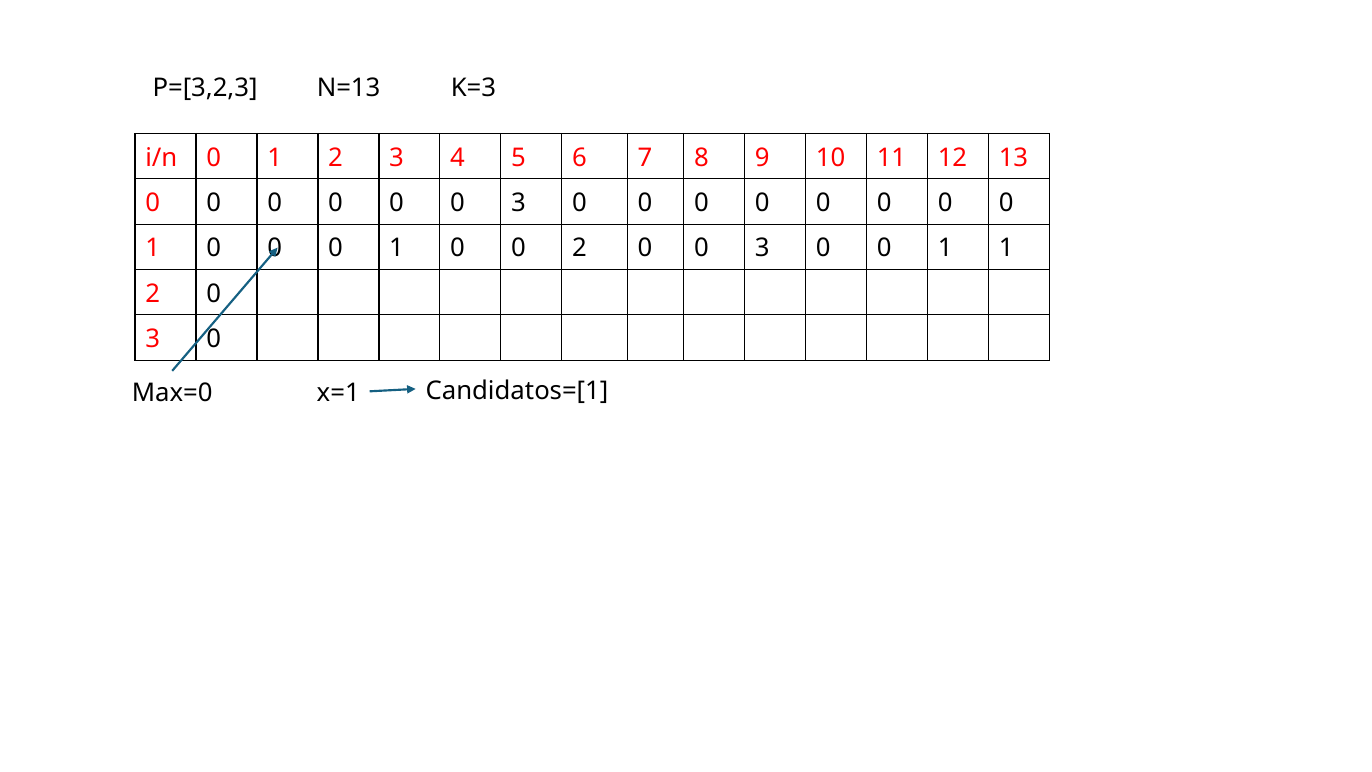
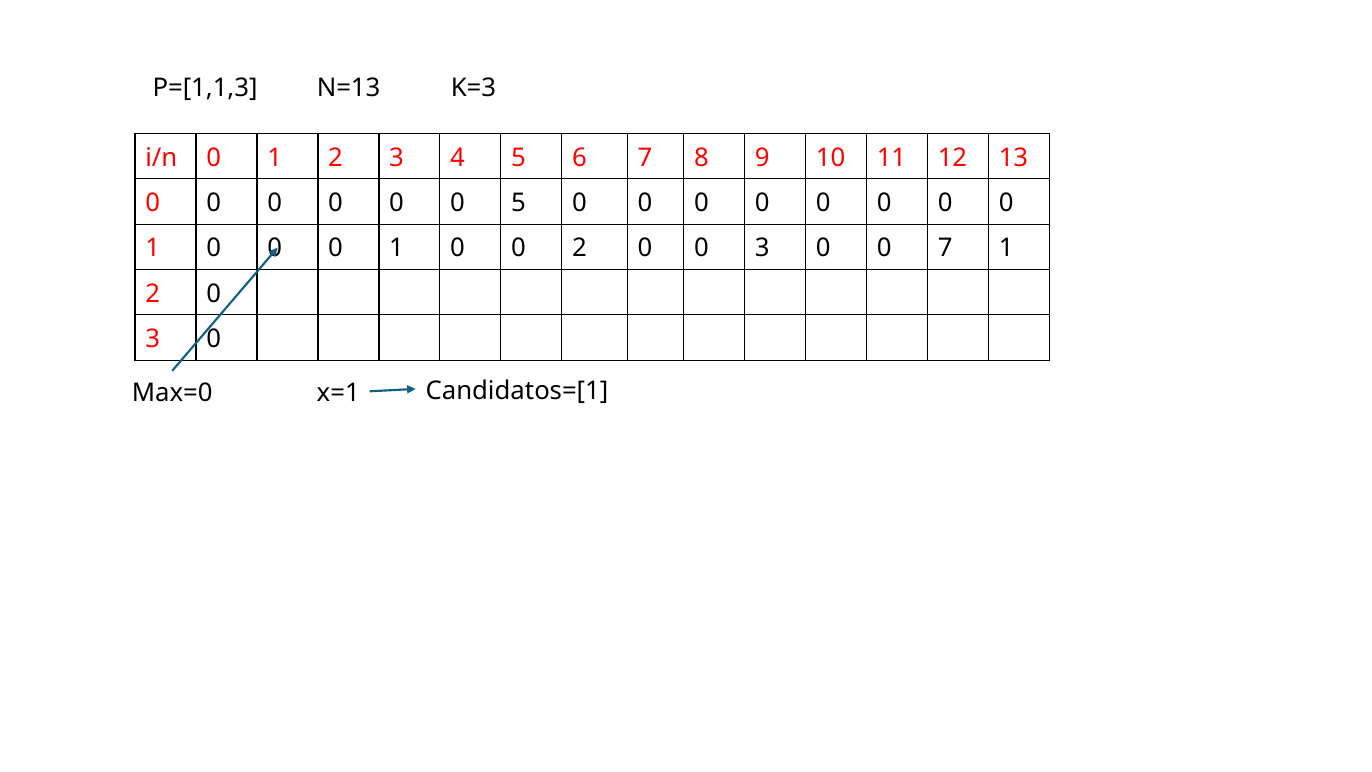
P=[3,2,3: P=[3,2,3 -> P=[1,1,3 (205, 88)
0 0 0 3: 3 -> 5 (518, 203)
3 0 0 1: 1 -> 7 (945, 248)
